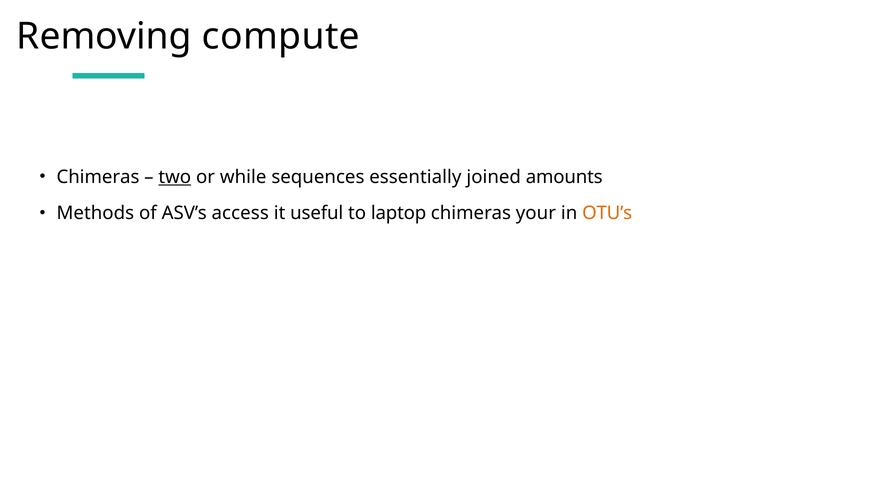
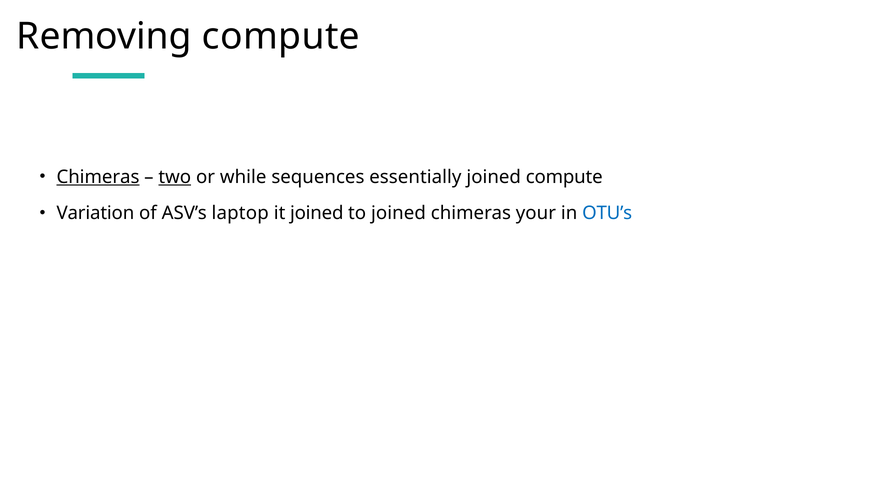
Chimeras underline: none -> present (98, 177)
joined amounts: amounts -> compute (564, 177)
Methods: Methods -> Variation (95, 213)
access: access -> laptop (240, 213)
it useful: useful -> joined (317, 213)
to laptop: laptop -> joined (398, 213)
OTU’s colour: orange -> blue (607, 213)
